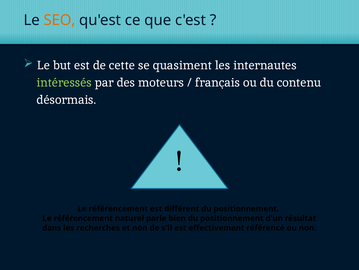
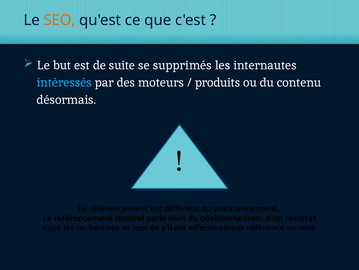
cette: cette -> suite (122, 65)
quasiment: quasiment -> supprimés (182, 65)
intéressés colour: light green -> light blue (64, 82)
français: français -> produits (218, 82)
